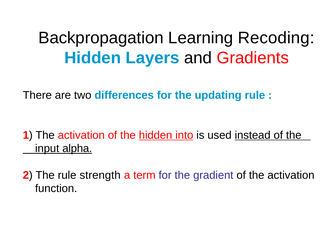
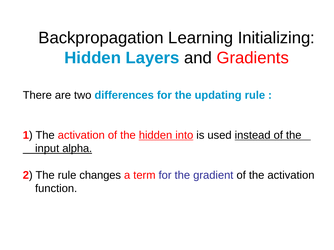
Recoding: Recoding -> Initializing (276, 38)
strength: strength -> changes (100, 176)
